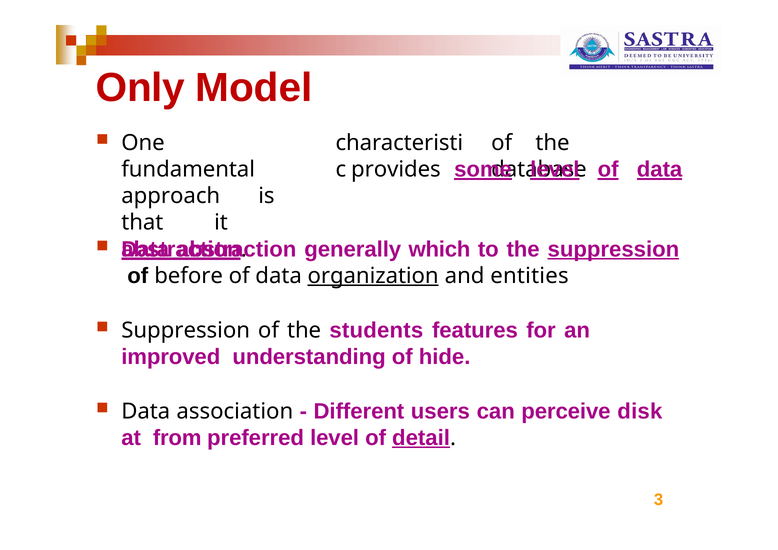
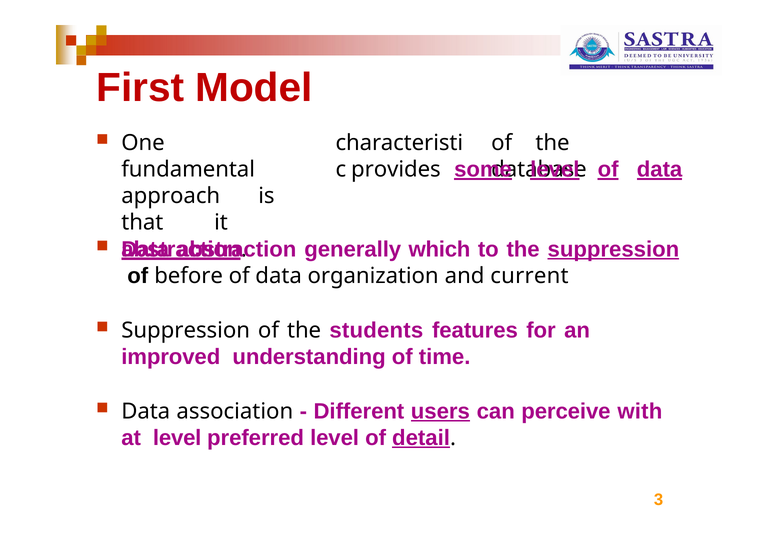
Only: Only -> First (140, 88)
organization underline: present -> none (373, 276)
entities: entities -> current (529, 276)
hide: hide -> time (445, 357)
users underline: none -> present (440, 411)
disk: disk -> with (640, 411)
at from: from -> level (177, 438)
